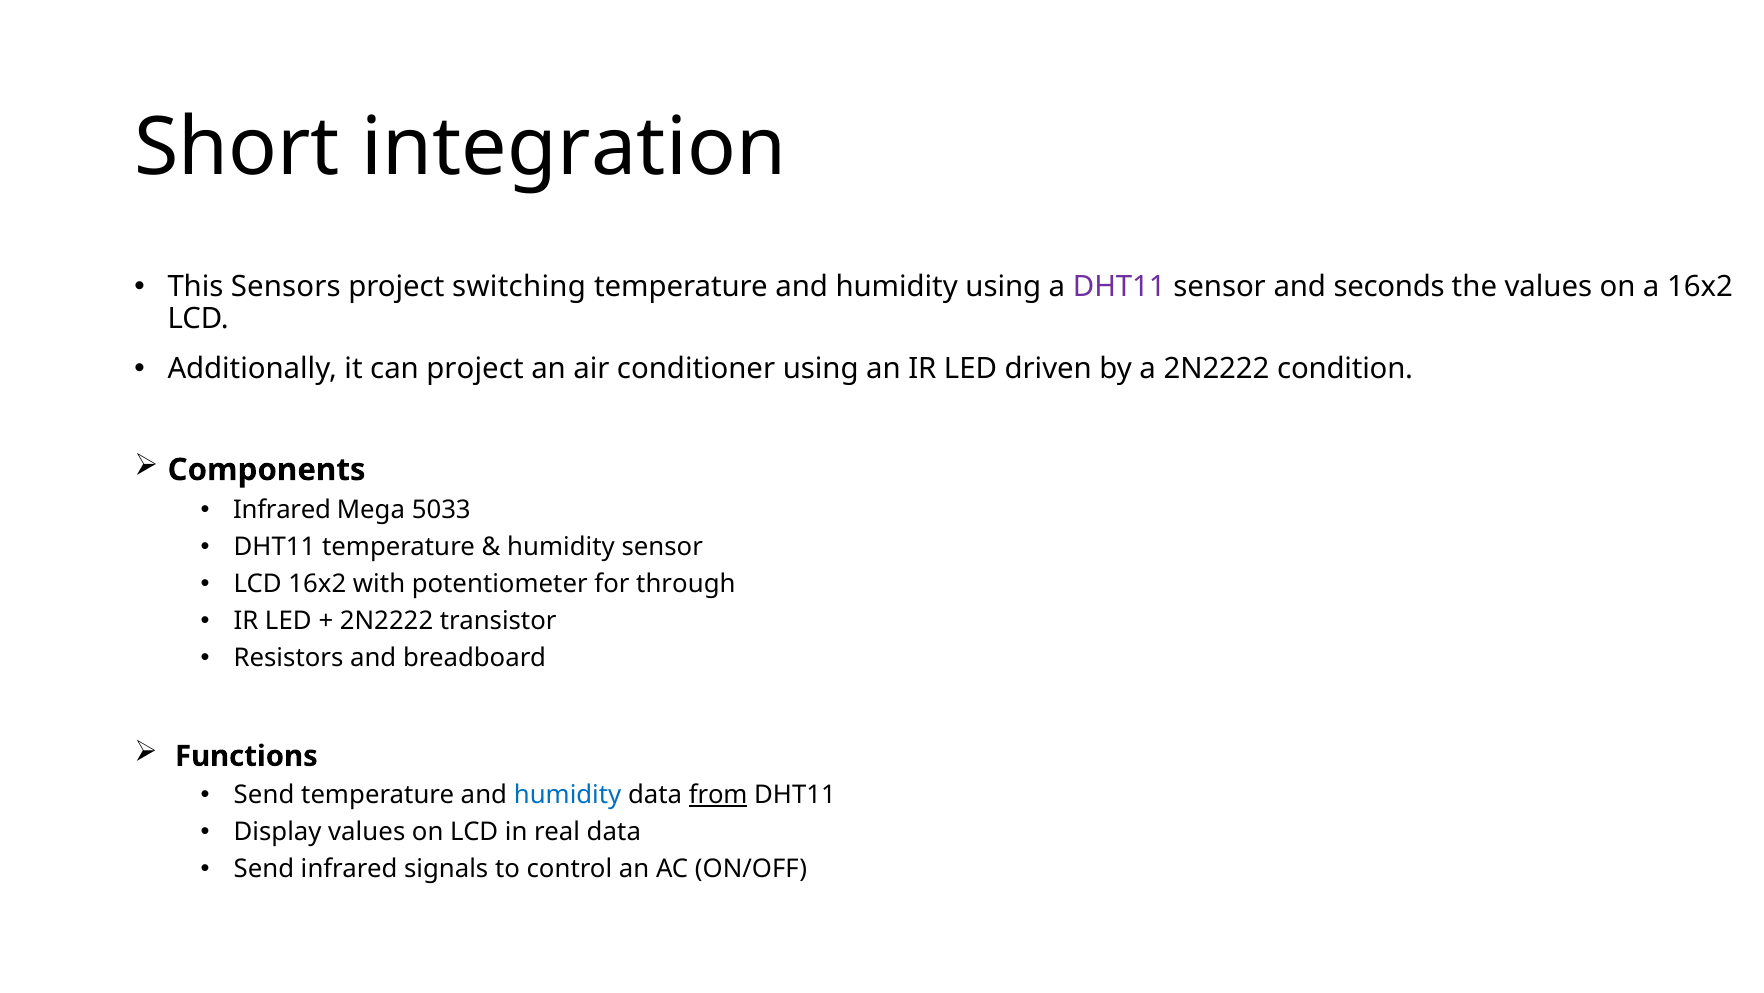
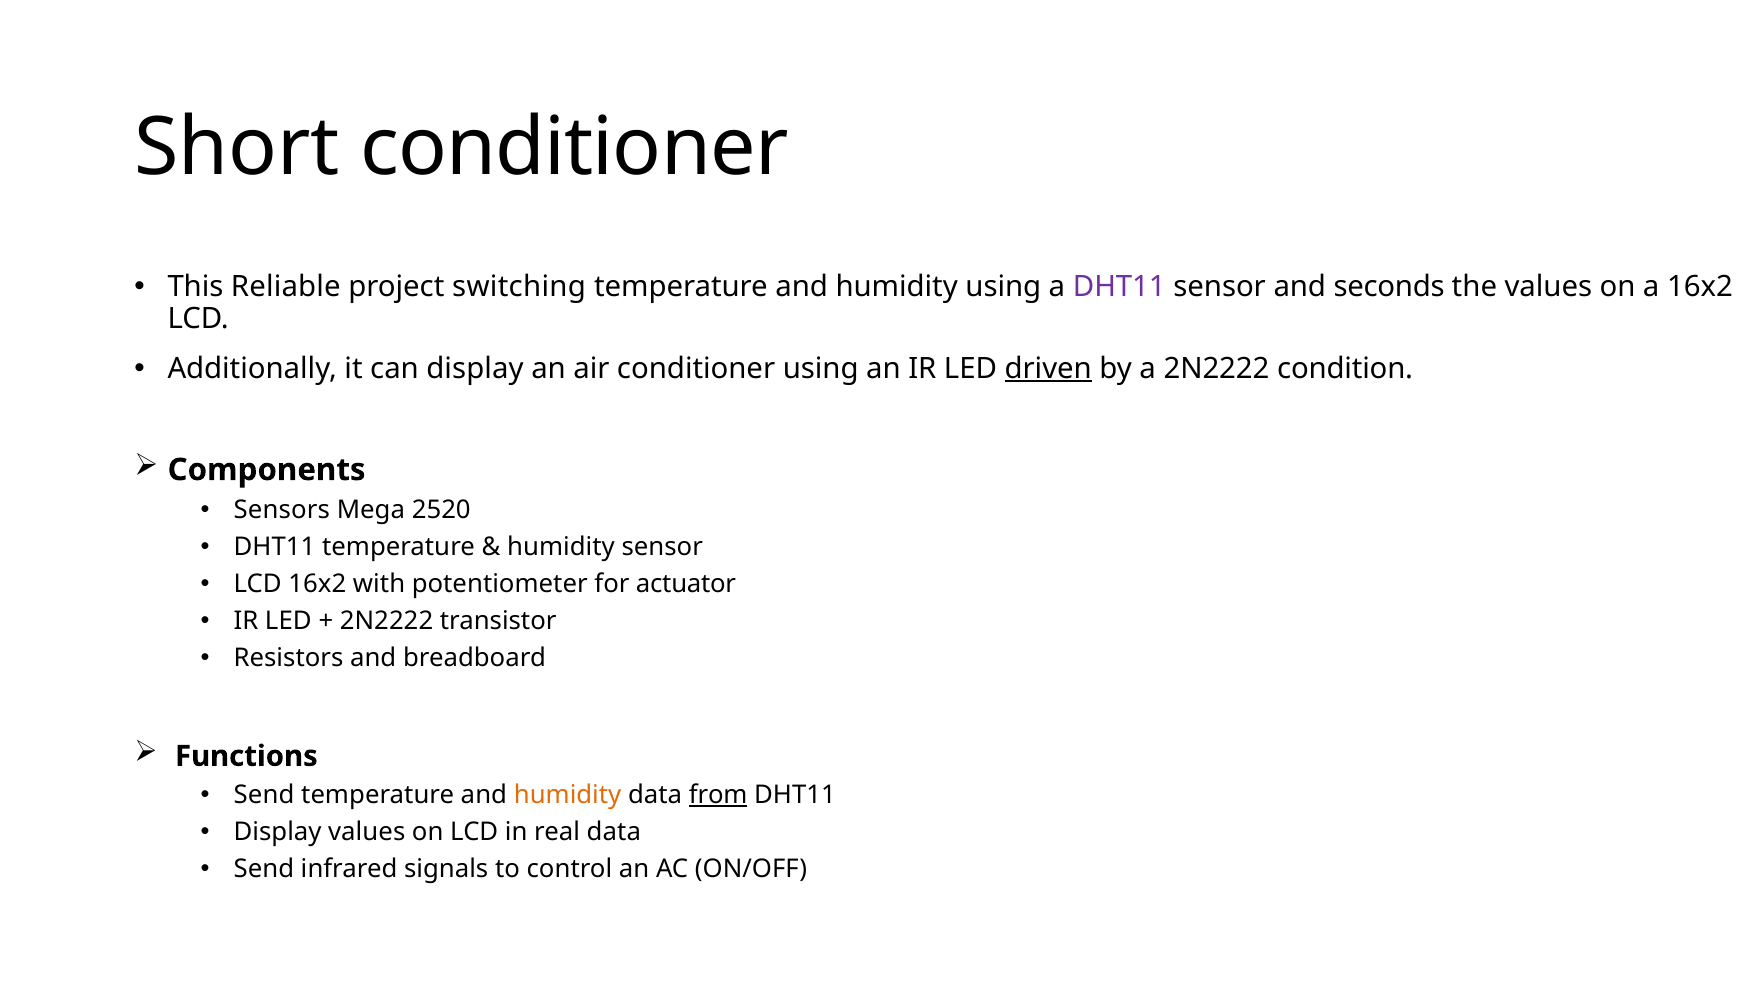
Short integration: integration -> conditioner (574, 148)
Sensors: Sensors -> Reliable (286, 286)
can project: project -> display (475, 368)
driven underline: none -> present (1048, 368)
Infrared: Infrared -> Sensors (282, 509)
5033: 5033 -> 2520 (441, 509)
through: through -> actuator (686, 583)
humidity colour: blue -> orange (568, 795)
